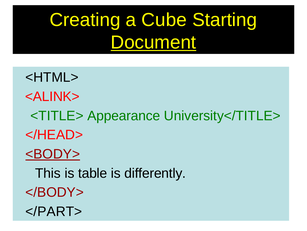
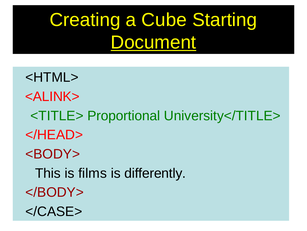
Appearance: Appearance -> Proportional (124, 115)
<BODY> underline: present -> none (53, 154)
table: table -> films (93, 173)
</PART>: </PART> -> </CASE> (54, 211)
